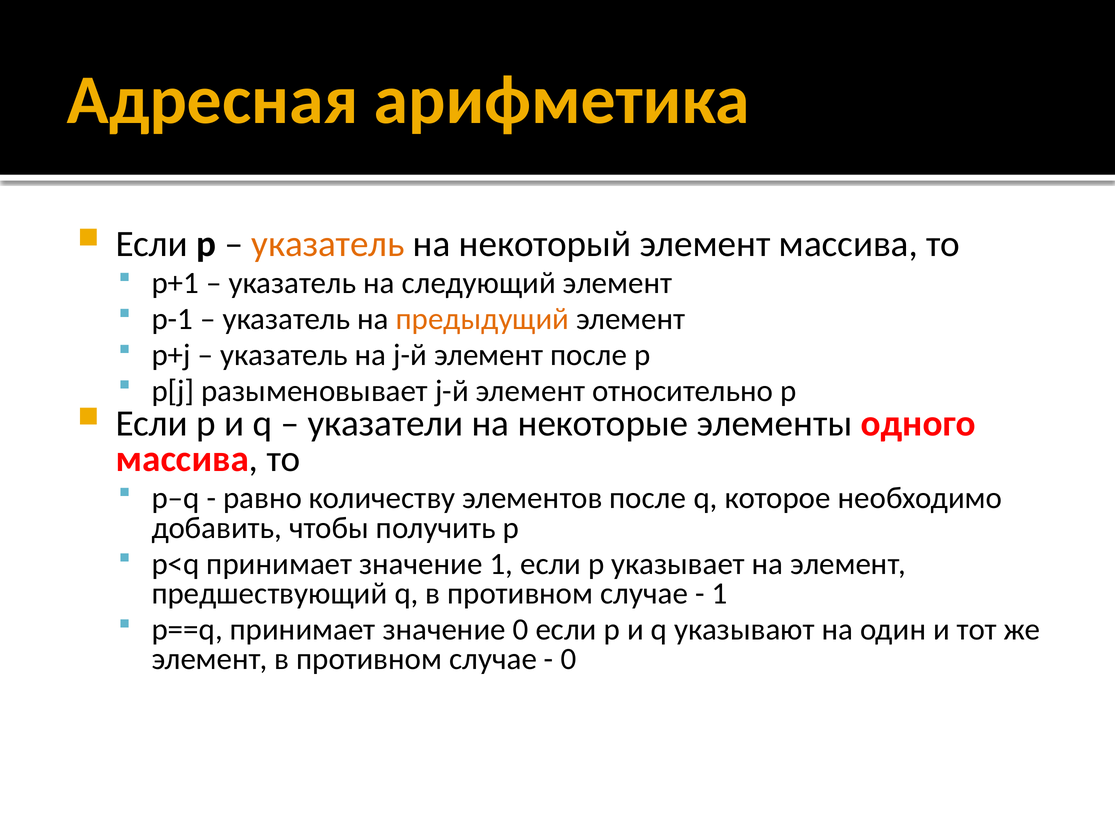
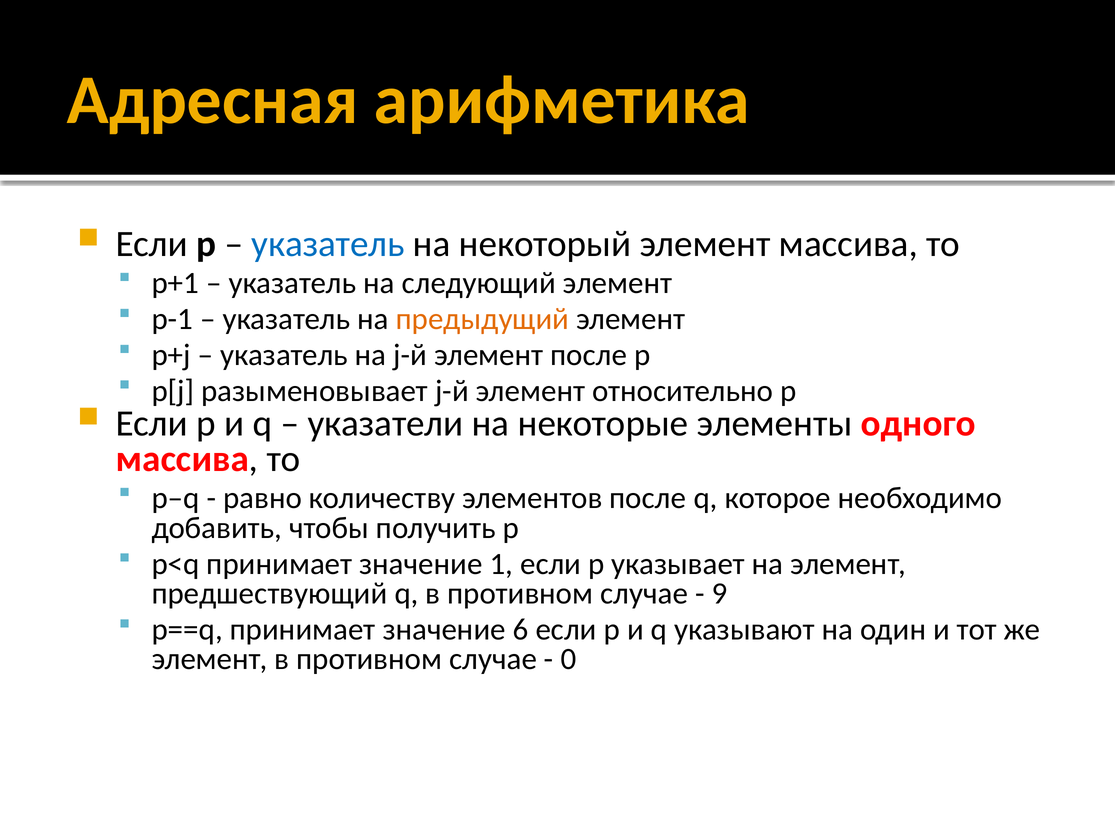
указатель colour: orange -> blue (328, 244)
1: 1 -> 9 (719, 594)
значение 0: 0 -> 6 (521, 630)
